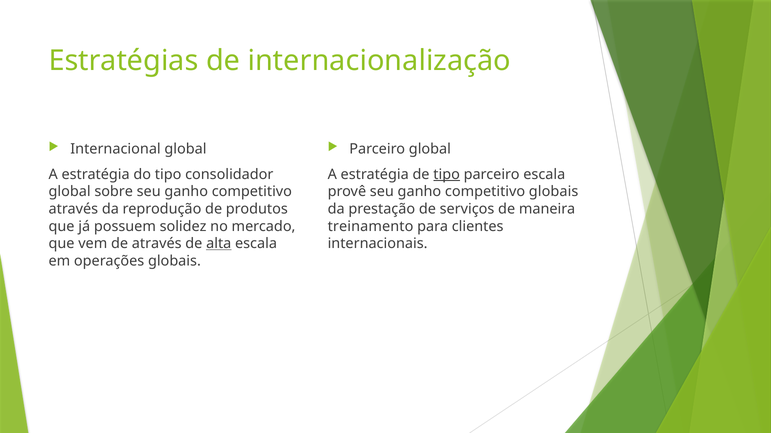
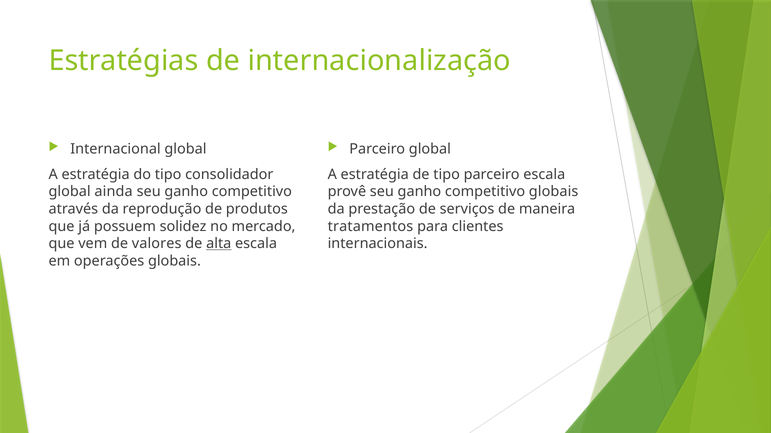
tipo underline: present -> none (447, 175)
sobre: sobre -> ainda (114, 192)
treinamento: treinamento -> tratamentos (371, 227)
de através: através -> valores (157, 244)
